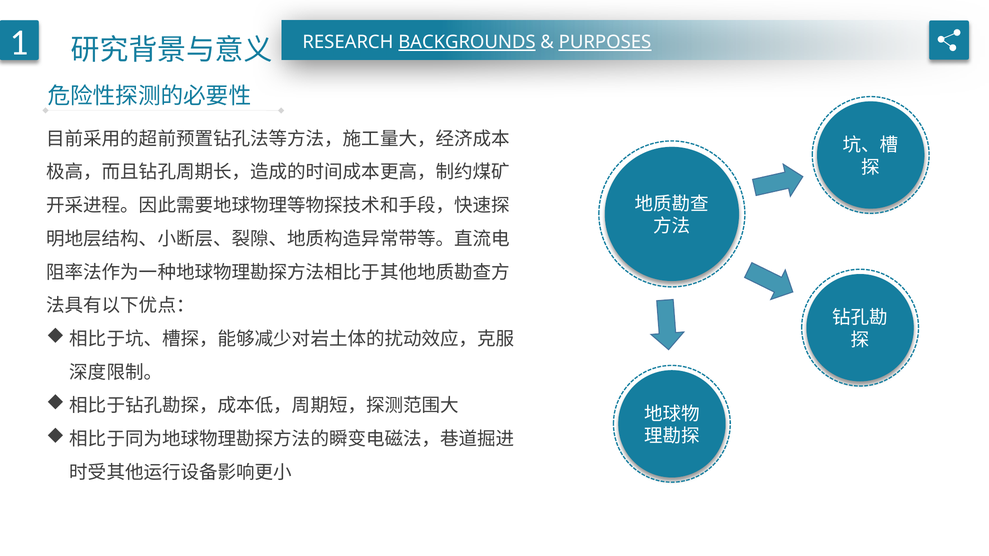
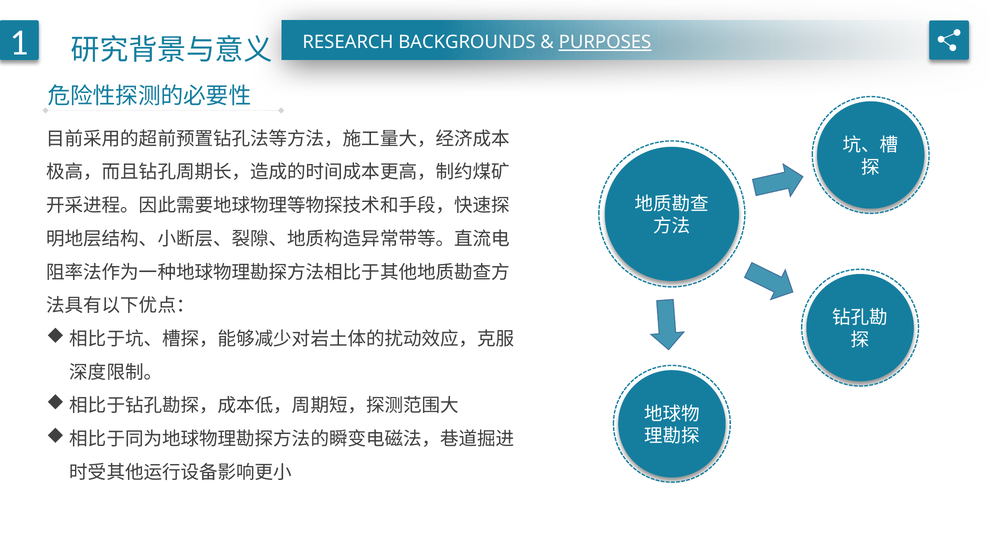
BACKGROUNDS underline: present -> none (467, 42)
